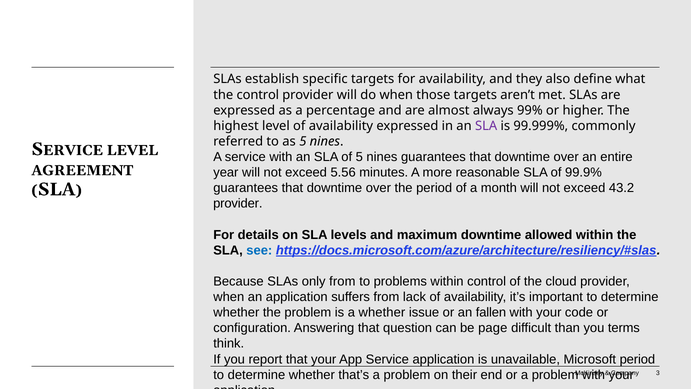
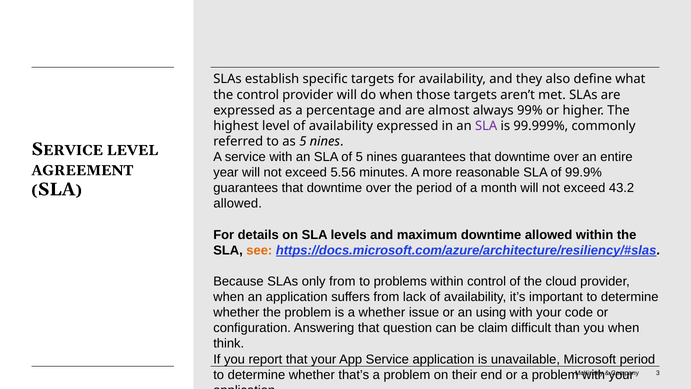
provider: provider -> allowed (238, 204)
see colour: blue -> orange (259, 250)
fallen: fallen -> using (491, 312)
page: page -> claim (493, 328)
you terms: terms -> when (624, 328)
